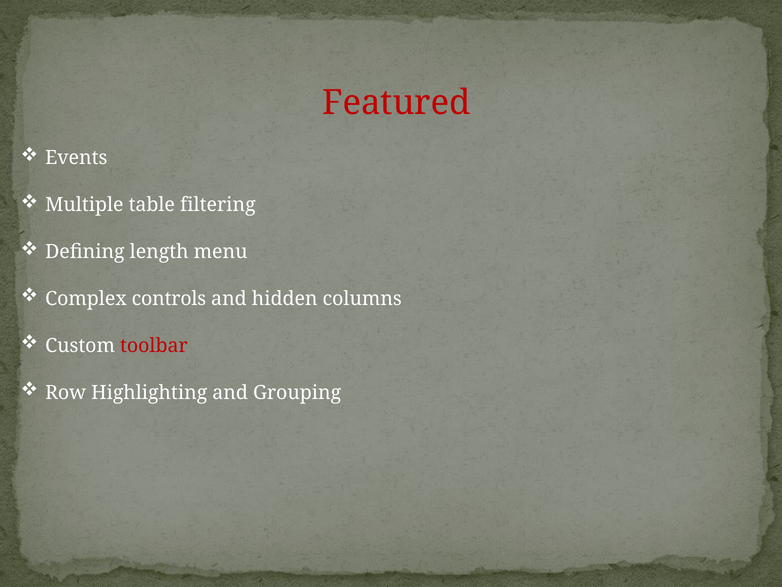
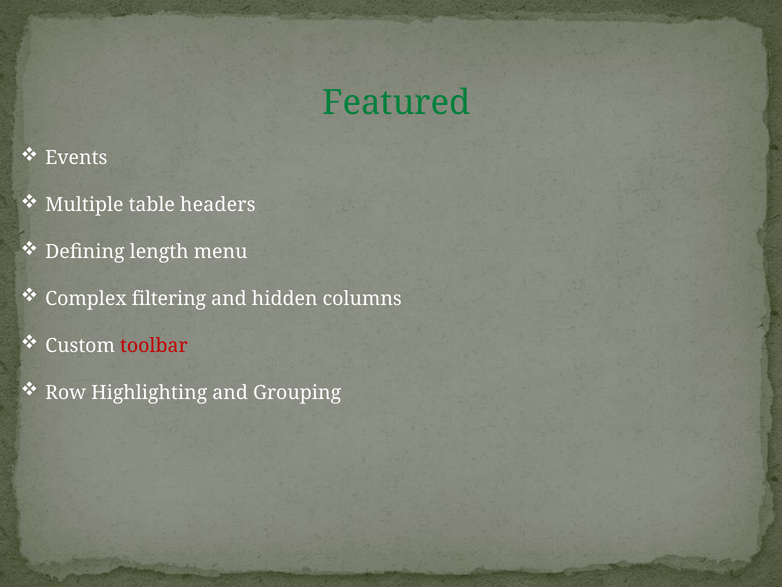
Featured colour: red -> green (396, 103)
filtering: filtering -> headers (218, 205)
controls: controls -> filtering (169, 298)
